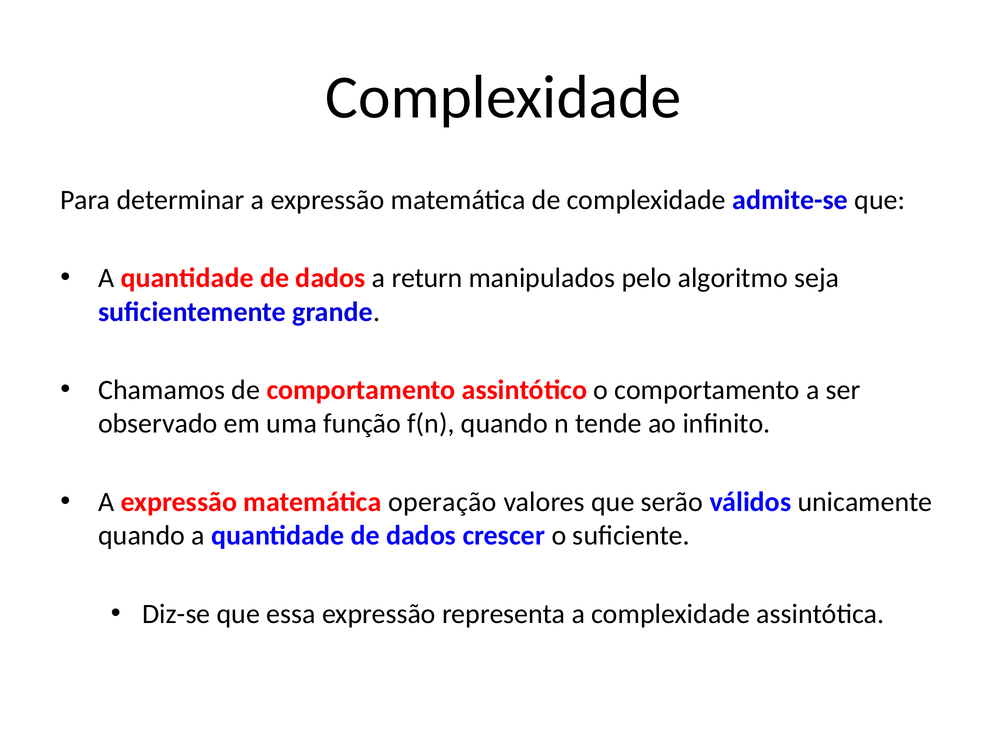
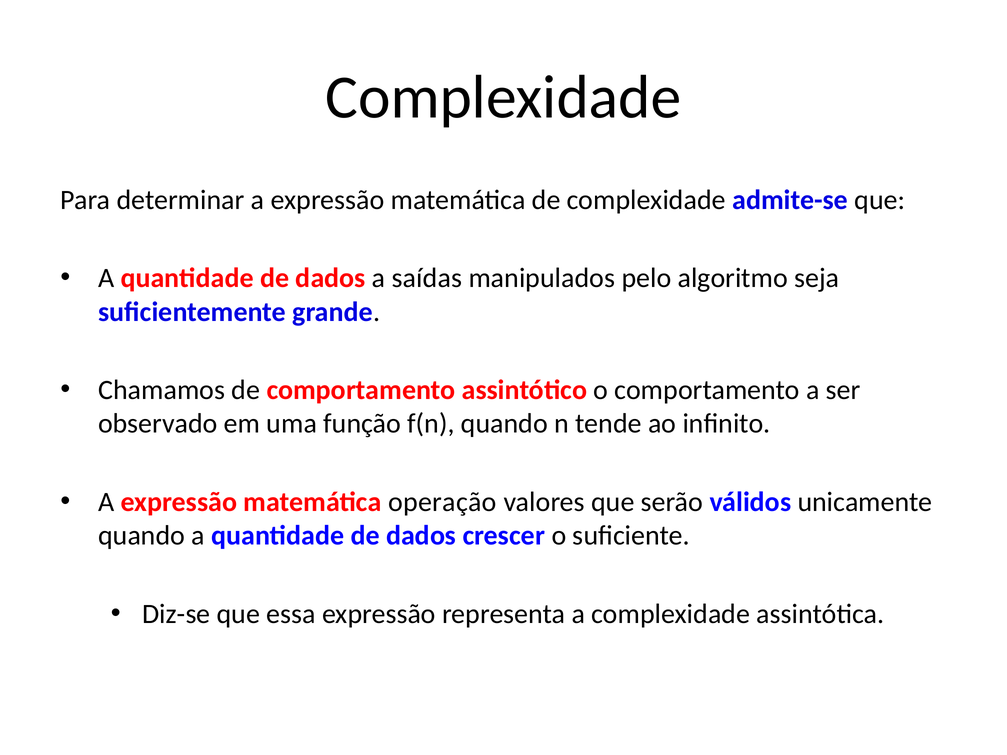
return: return -> saídas (427, 278)
